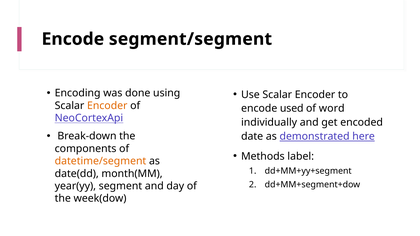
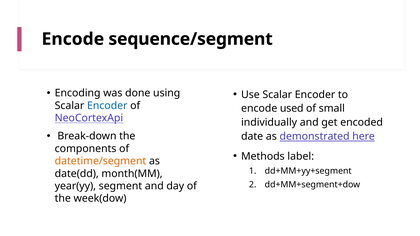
segment/segment: segment/segment -> sequence/segment (191, 39)
Encoder colour: orange -> blue (107, 106)
word: word -> small (332, 109)
